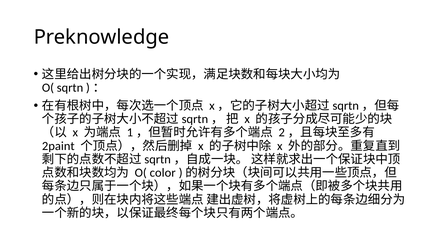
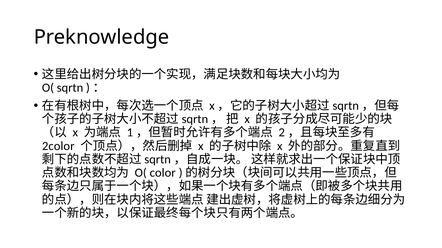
2paint: 2paint -> 2color (58, 146)
